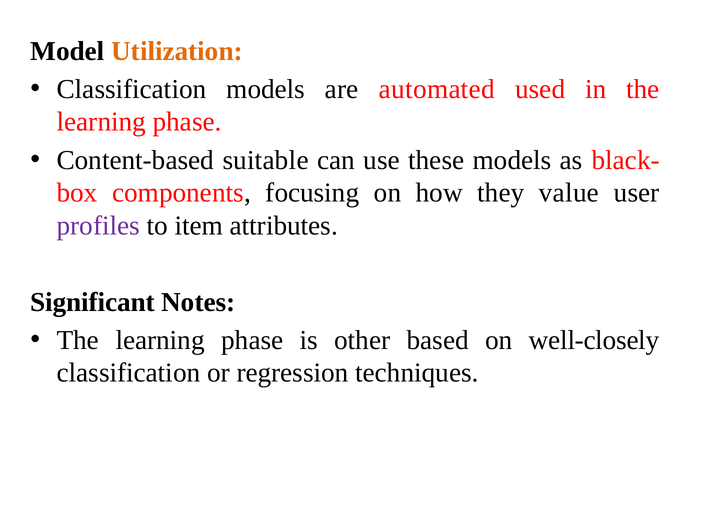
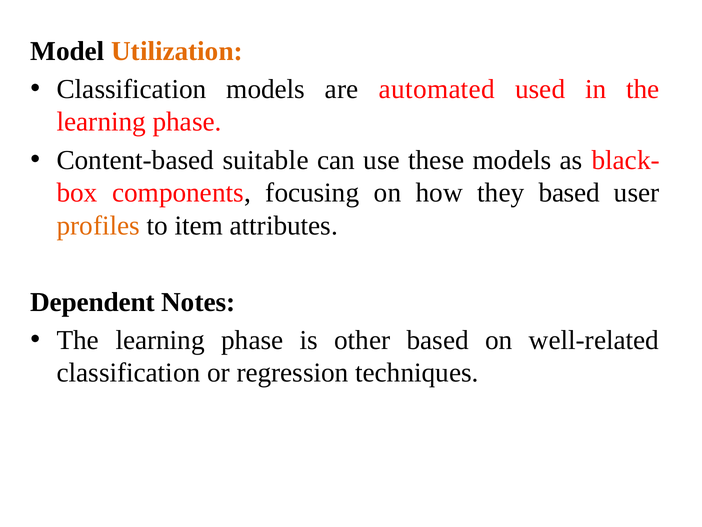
they value: value -> based (569, 193)
profiles colour: purple -> orange (98, 225)
Significant: Significant -> Dependent (93, 302)
well-closely: well-closely -> well-related (594, 340)
